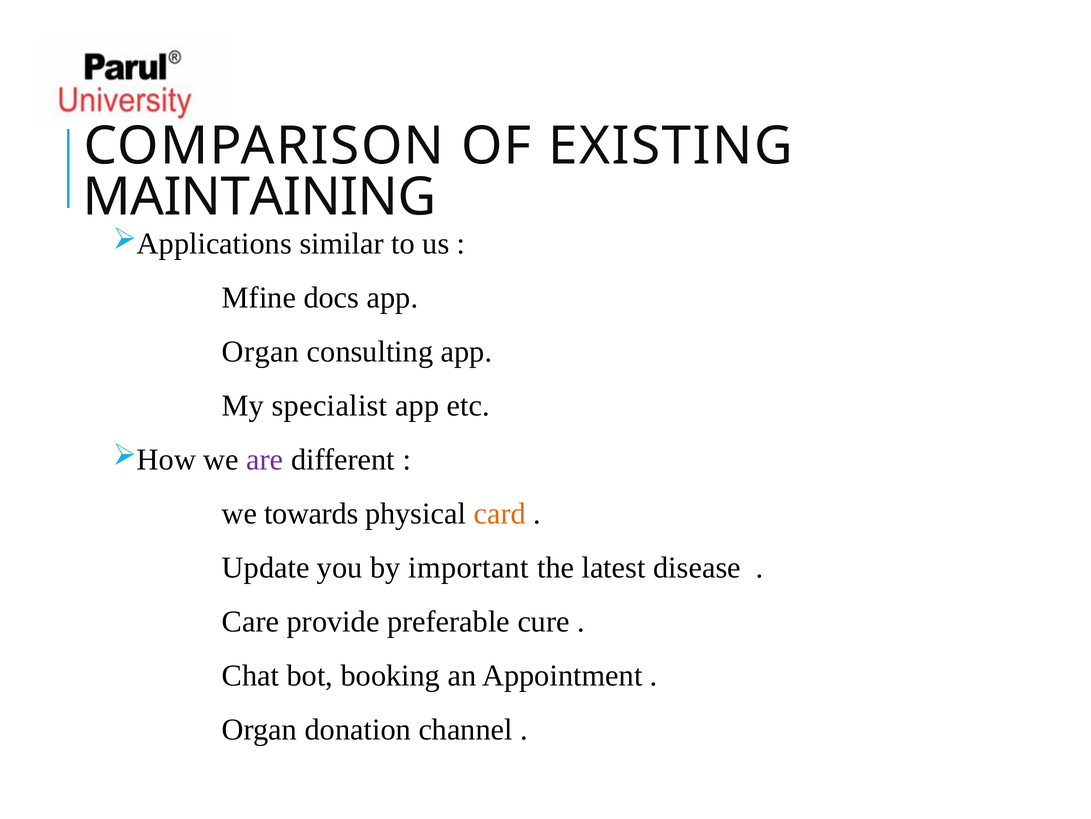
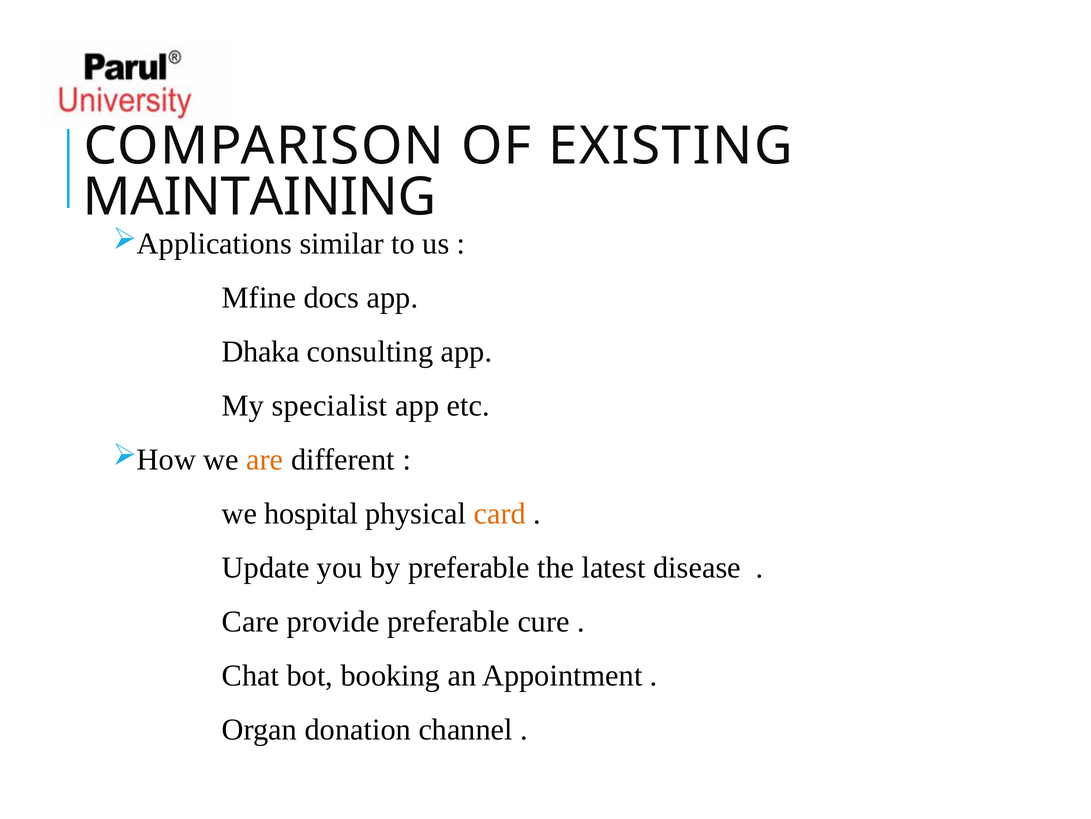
Organ: Organ -> Dhaka (261, 351)
are colour: purple -> orange (265, 459)
towards: towards -> hospital (311, 513)
by important: important -> preferable (469, 567)
